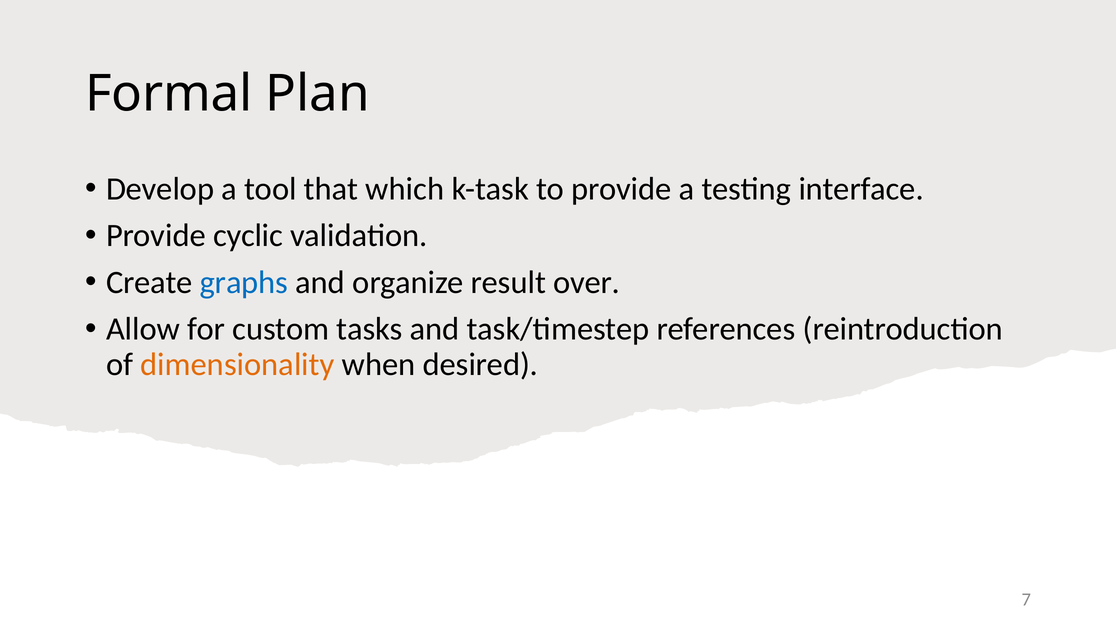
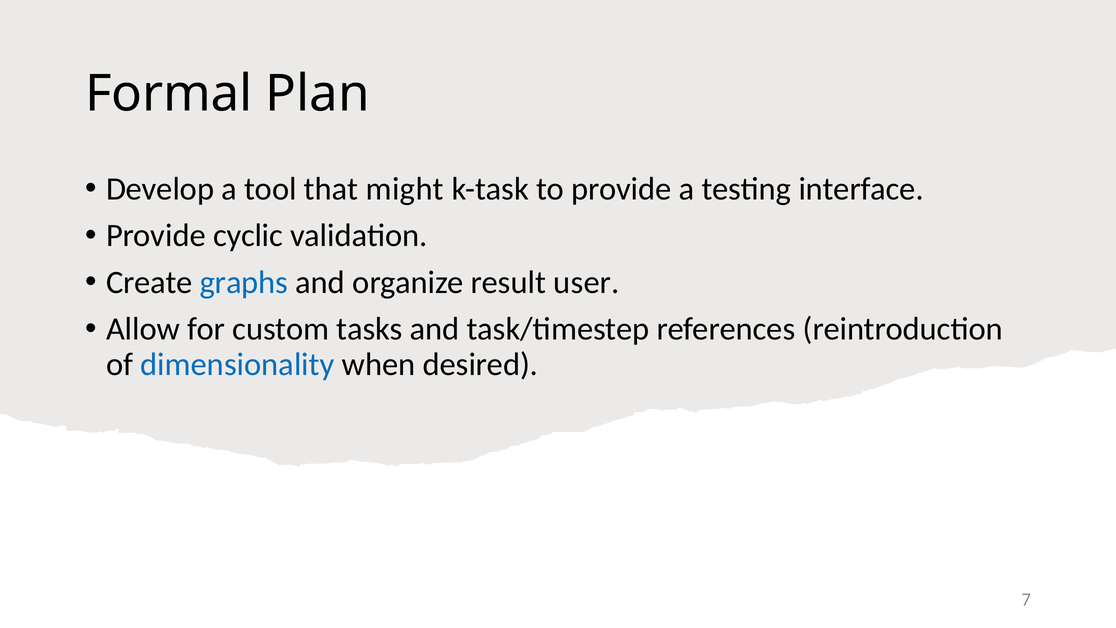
which: which -> might (405, 189)
over: over -> user (587, 282)
dimensionality colour: orange -> blue (237, 364)
